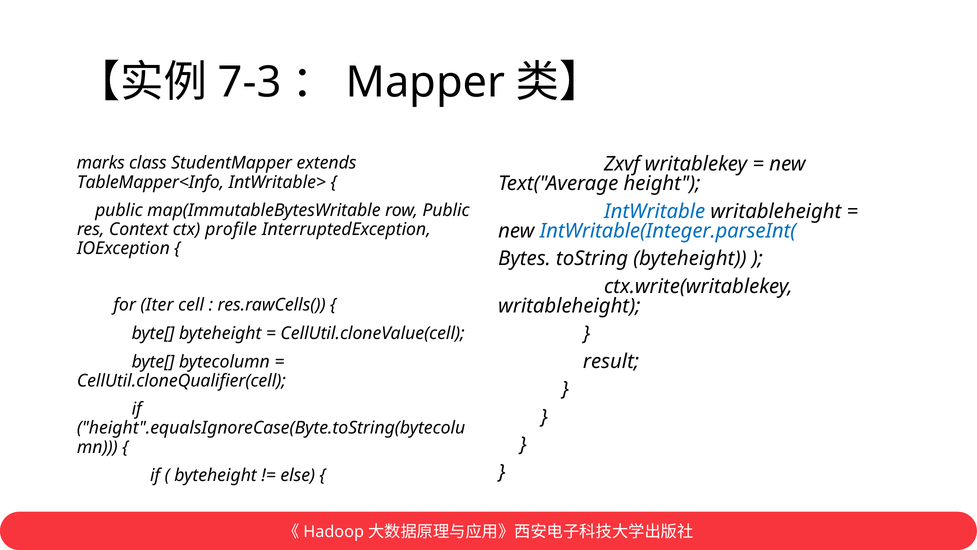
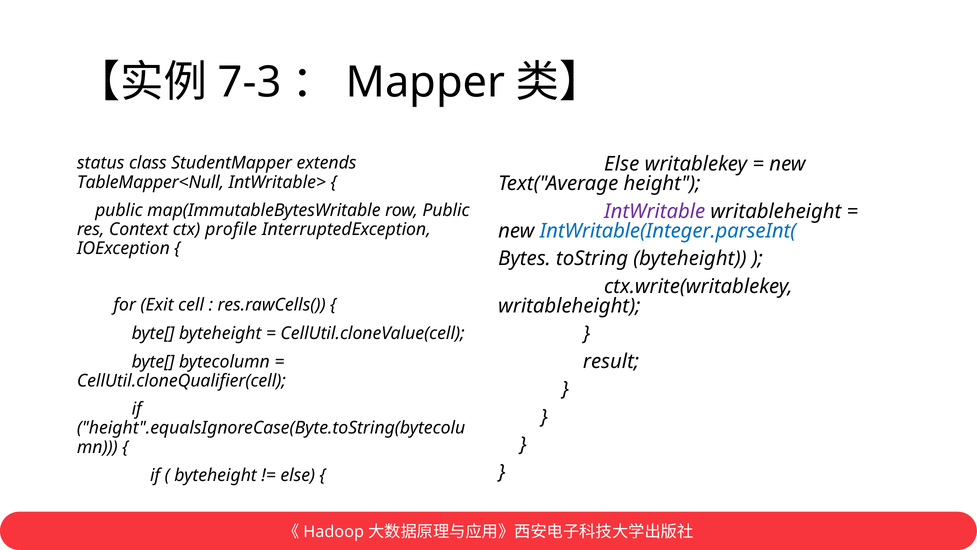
marks: marks -> status (101, 163)
Zxvf: Zxvf -> Else (622, 164)
TableMapper<Info: TableMapper<Info -> TableMapper<Null (151, 182)
IntWritable colour: blue -> purple (655, 211)
Iter: Iter -> Exit (157, 305)
